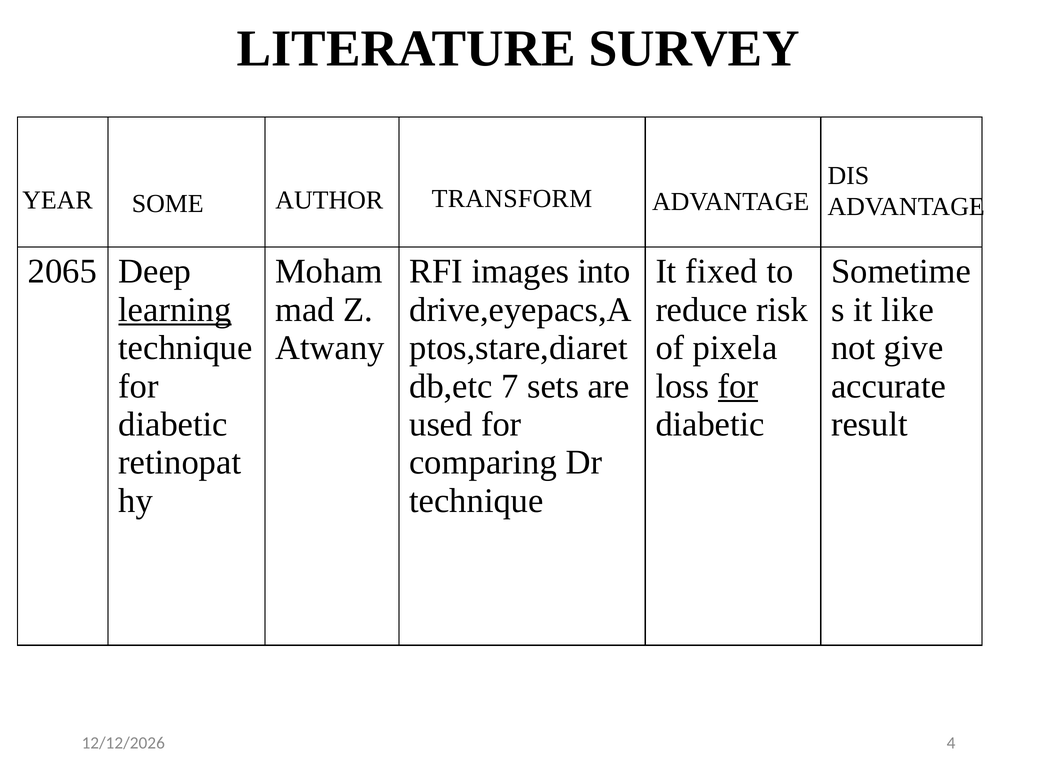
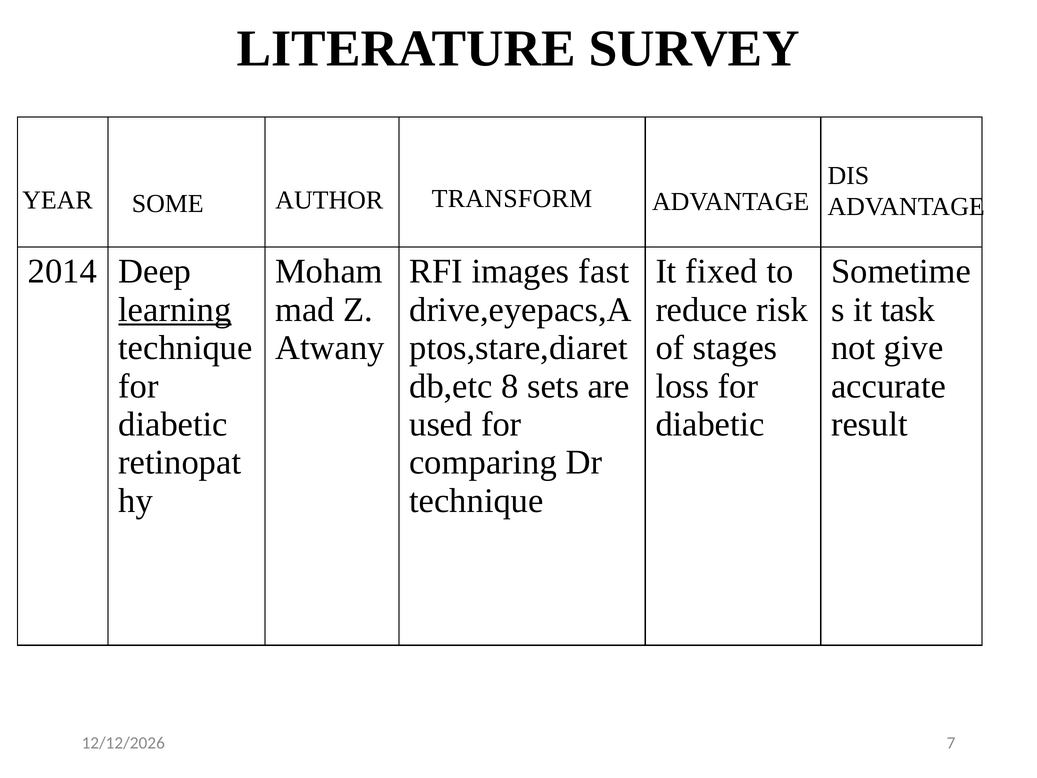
2065: 2065 -> 2014 (62, 271)
into: into -> fast (604, 271)
like: like -> task (908, 310)
pixela: pixela -> stages (735, 348)
7: 7 -> 8 (510, 386)
for underline: present -> none (738, 386)
4: 4 -> 7 (951, 743)
